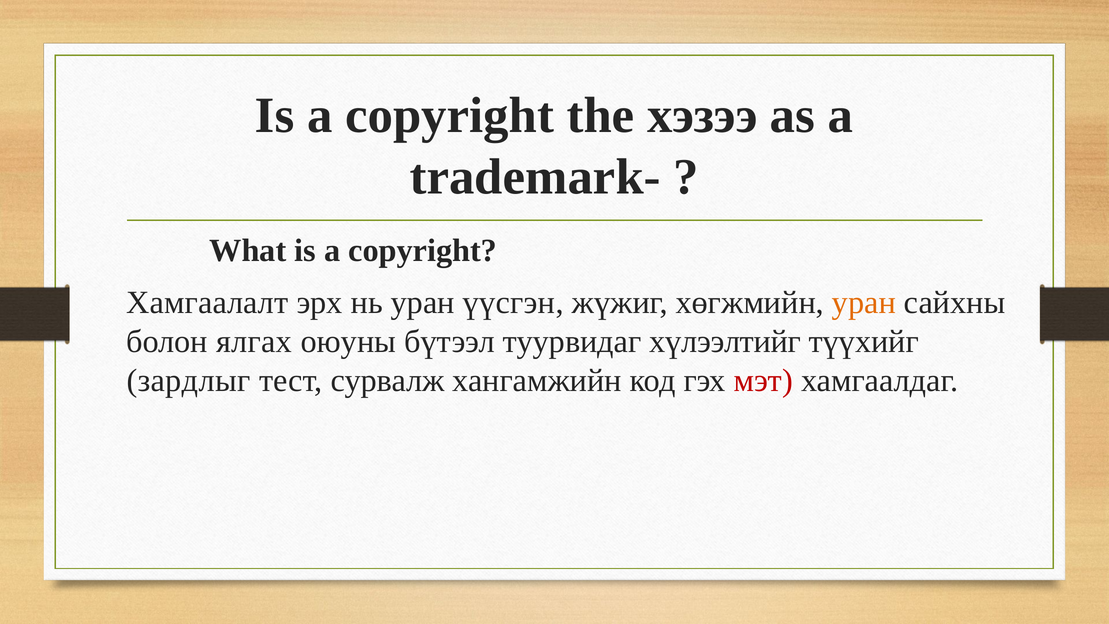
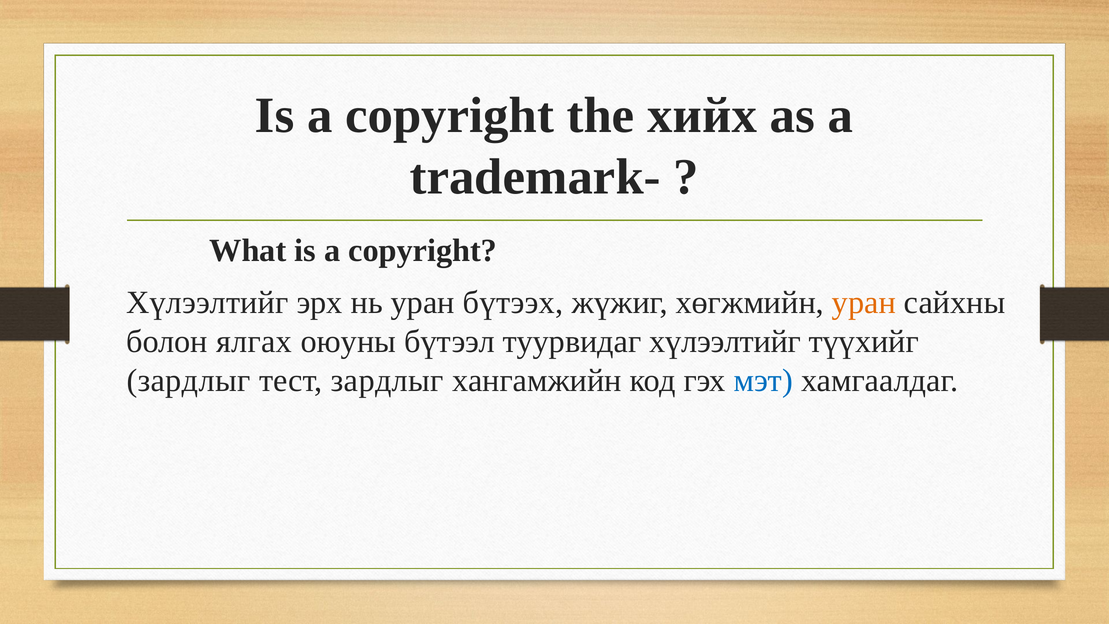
хэзээ: хэзээ -> хийх (702, 116)
Хамгаалалт: Хамгаалалт -> Хүлээлтийг (207, 303)
үүсгэн: үүсгэн -> бүтээх (513, 303)
тест сурвалж: сурвалж -> зардлыг (387, 380)
мэт colour: red -> blue (763, 380)
